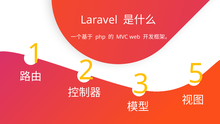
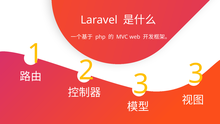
2 5: 5 -> 3 (196, 73)
